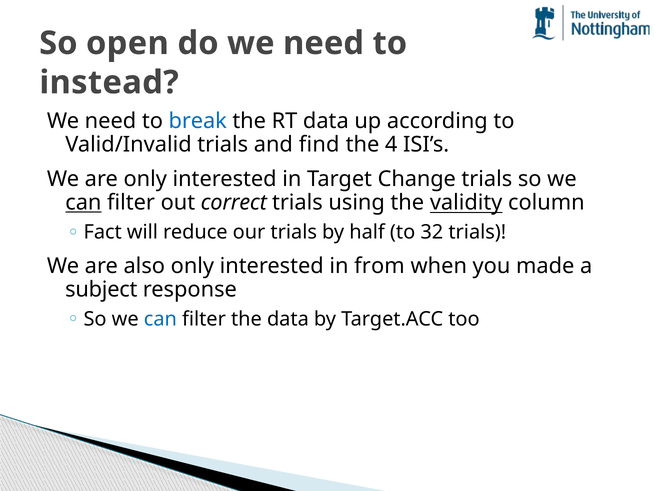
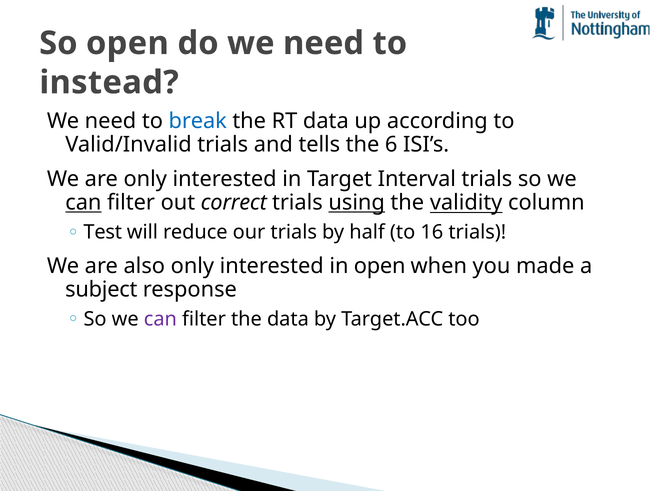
find: find -> tells (319, 144)
4: 4 -> 6 (391, 144)
Change: Change -> Interval (417, 179)
using underline: none -> present (357, 202)
Fact: Fact -> Test (103, 232)
32: 32 -> 16 (432, 232)
in from: from -> open (380, 266)
can colour: blue -> purple (160, 319)
